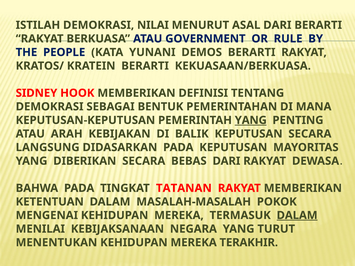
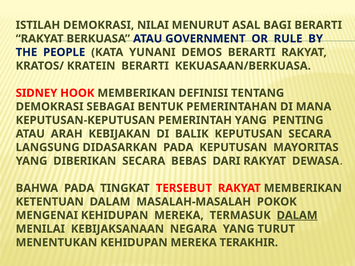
ASAL DARI: DARI -> BAGI (277, 25)
YANG underline: present -> none (251, 120)
TATANAN: TATANAN -> TERSEBUT (184, 188)
